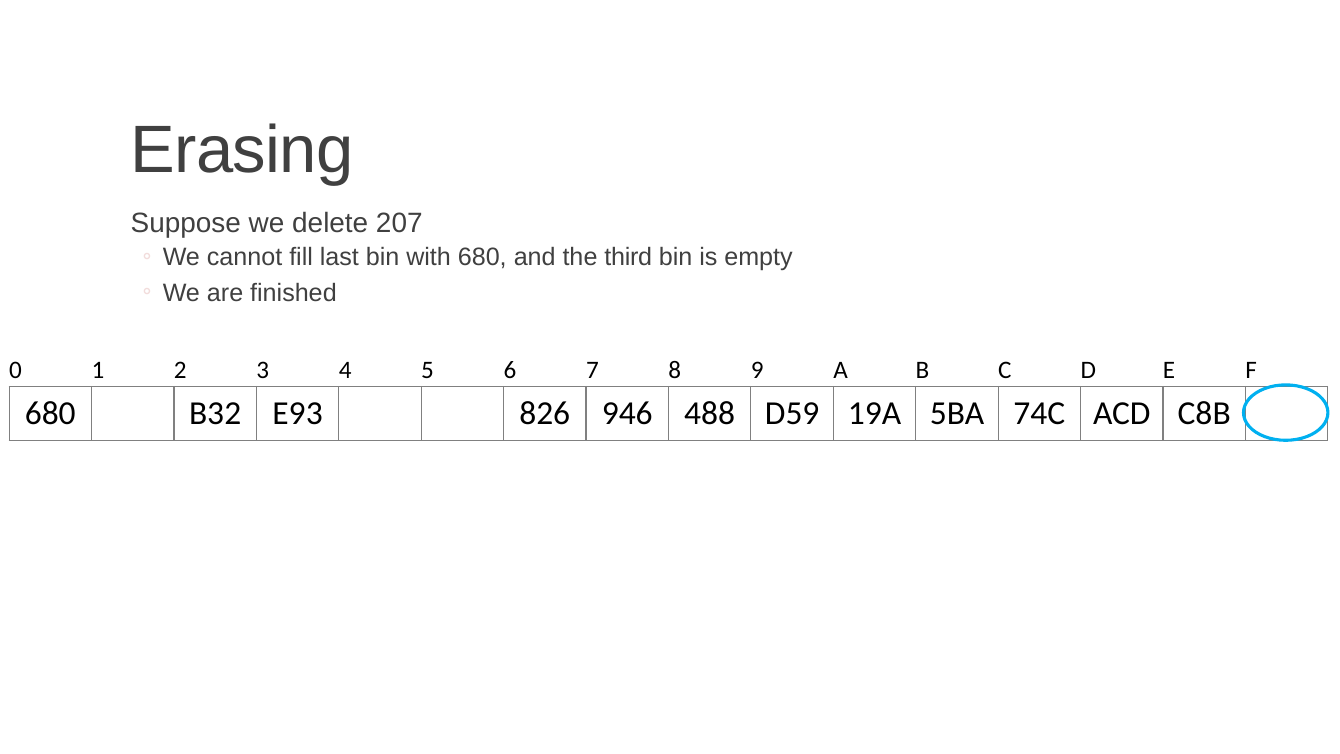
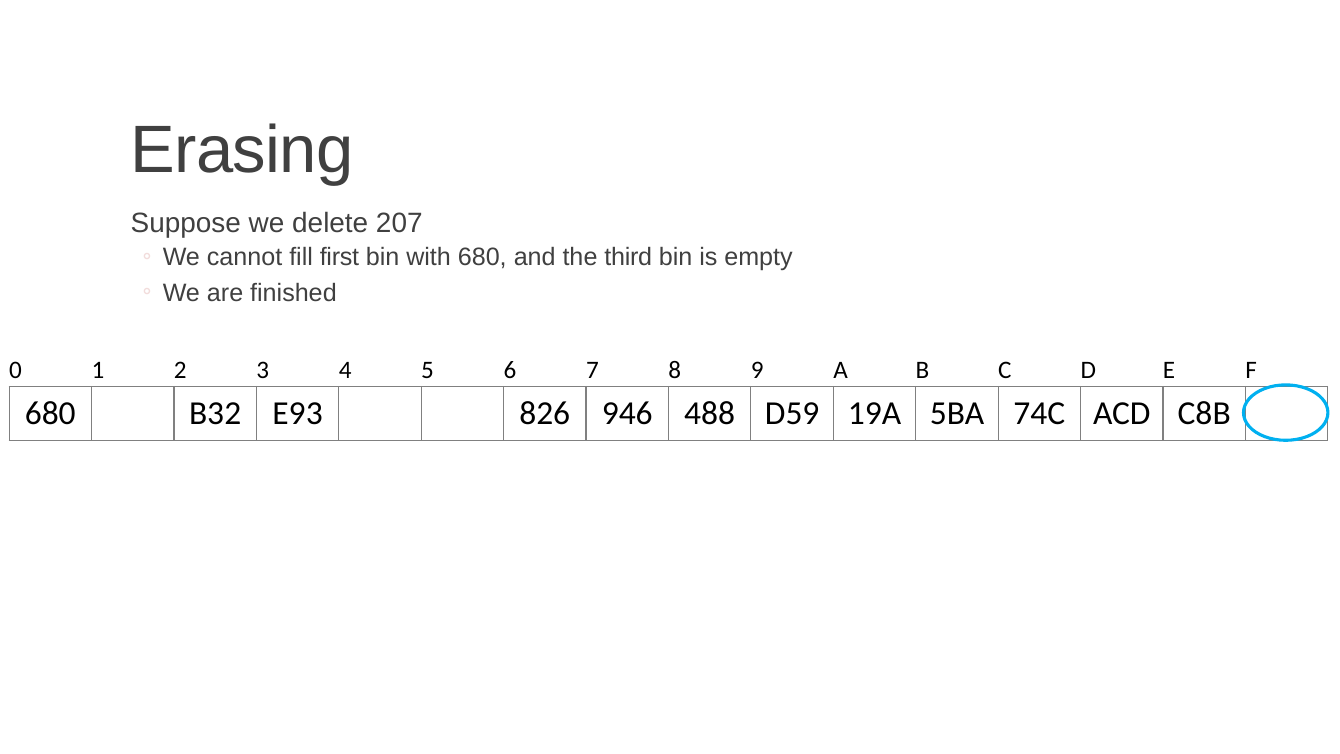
last: last -> first (339, 257)
